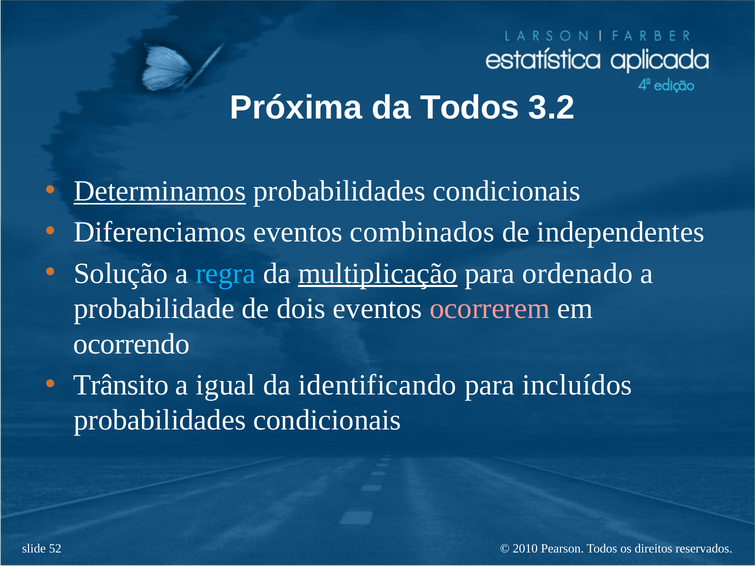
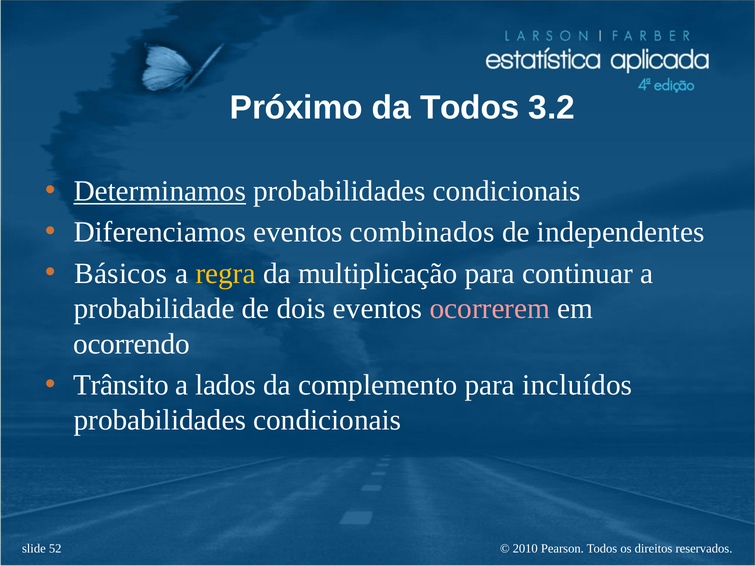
Próxima: Próxima -> Próximo (296, 108)
Solução: Solução -> Básicos (121, 273)
regra colour: light blue -> yellow (226, 273)
multiplicação underline: present -> none (378, 273)
ordenado: ordenado -> continuar (578, 273)
igual: igual -> lados (226, 385)
identificando: identificando -> complemento (378, 385)
